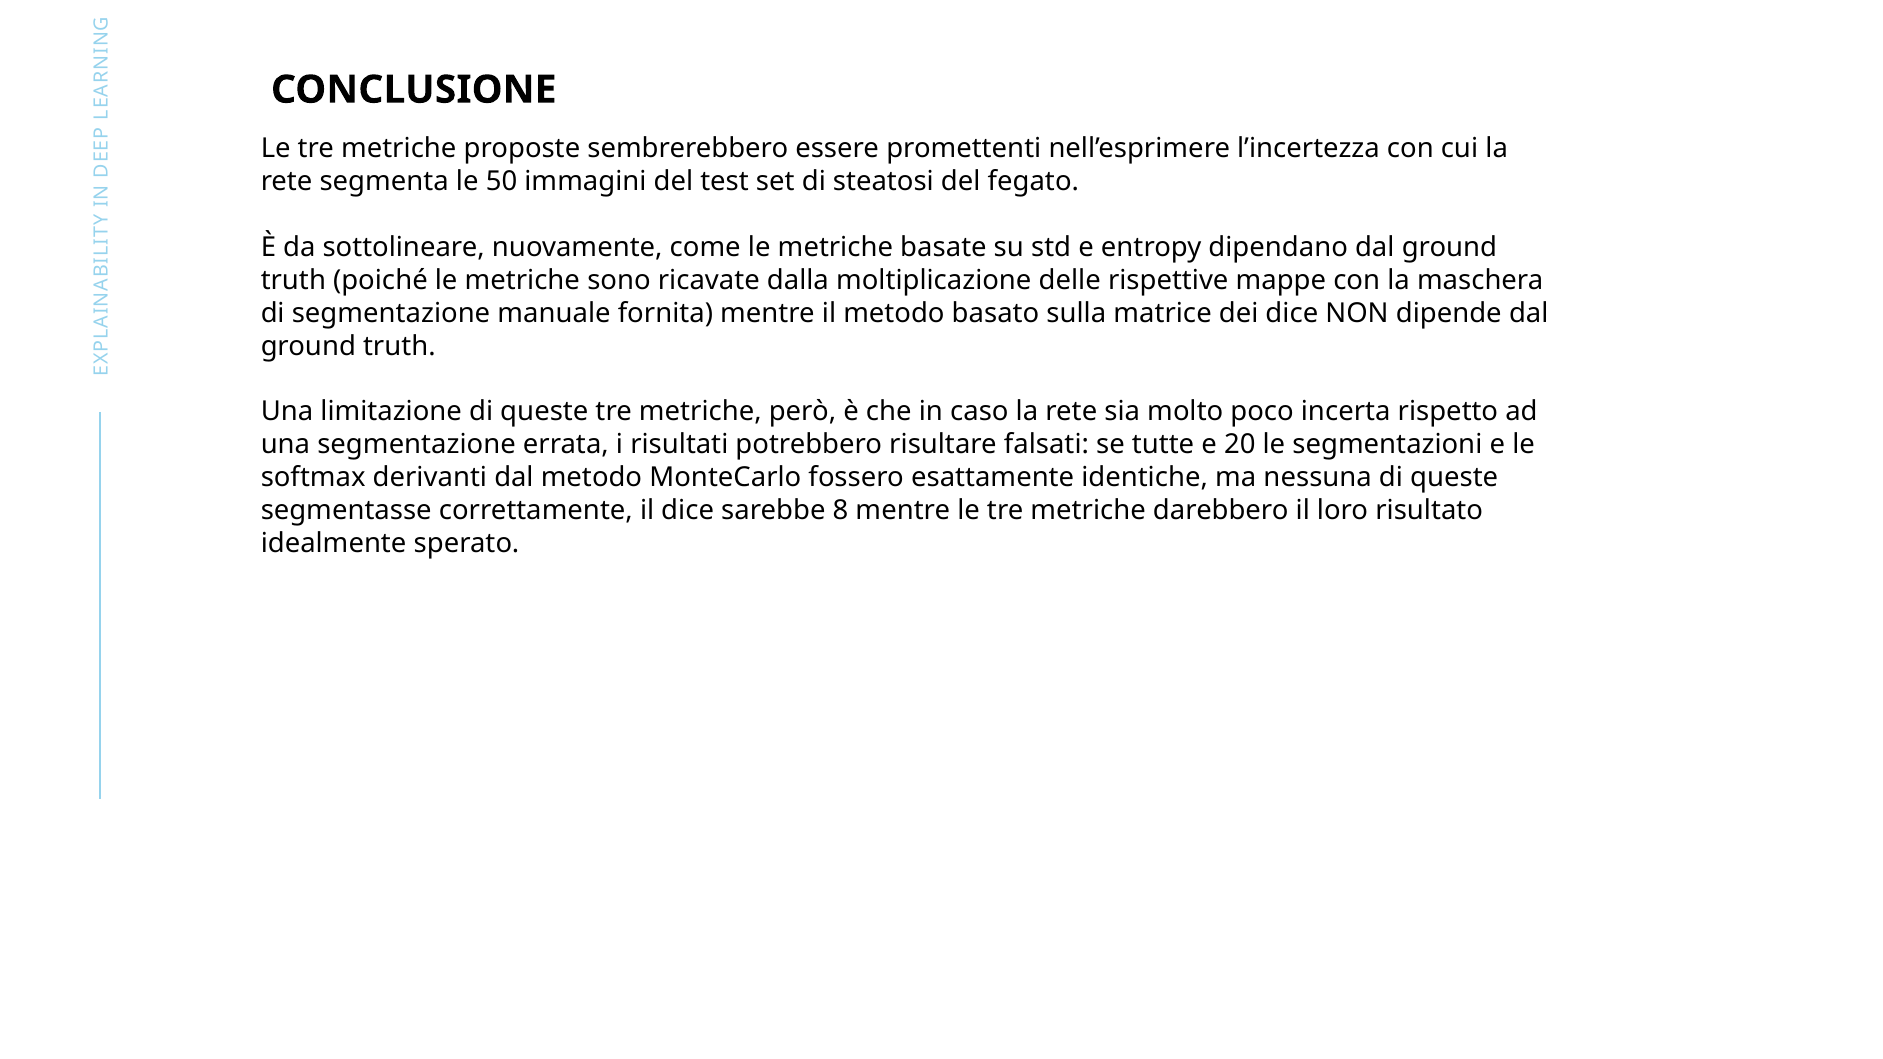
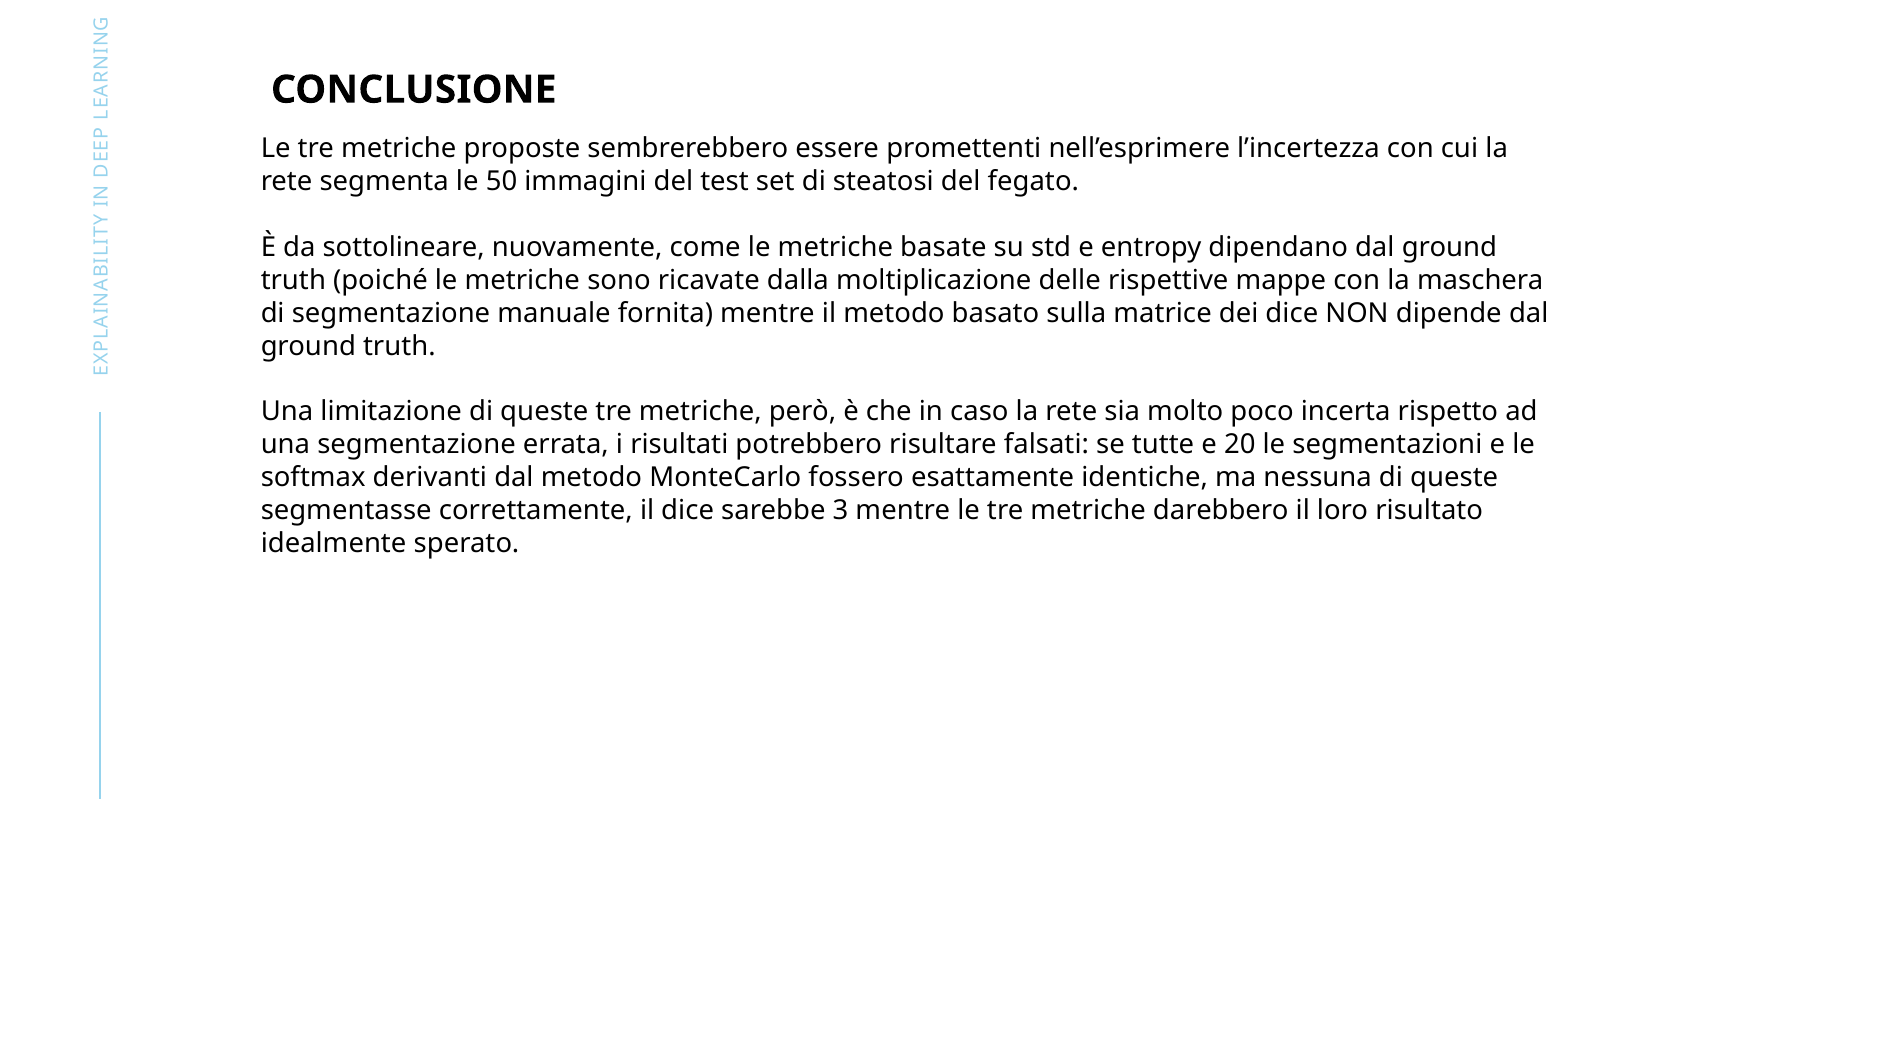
8: 8 -> 3 (840, 511)
